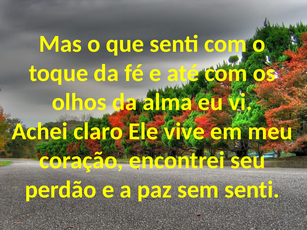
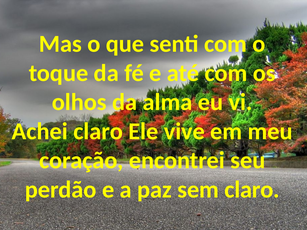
sem senti: senti -> claro (252, 190)
